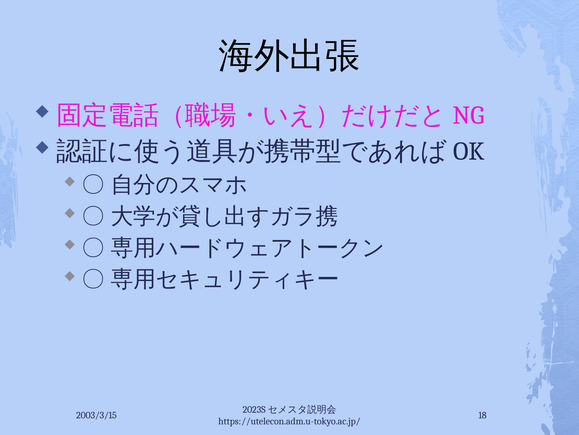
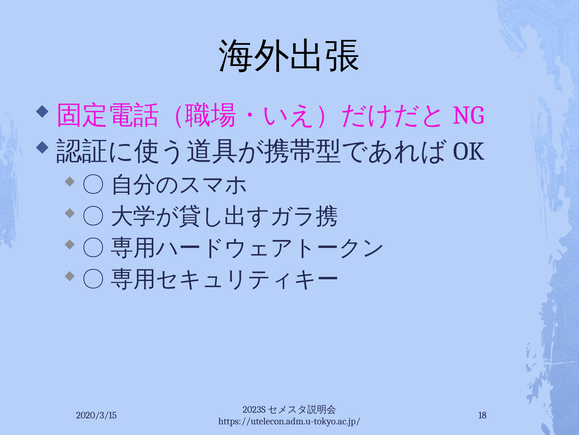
2003/3/15: 2003/3/15 -> 2020/3/15 (96, 415)
